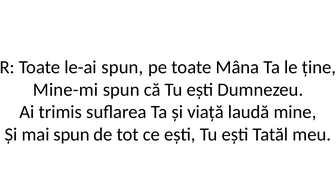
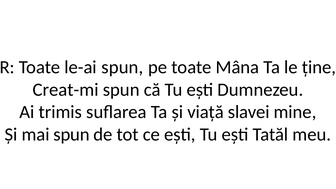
Mine-mi: Mine-mi -> Creat-mi (66, 90)
laudă: laudă -> slavei (249, 112)
